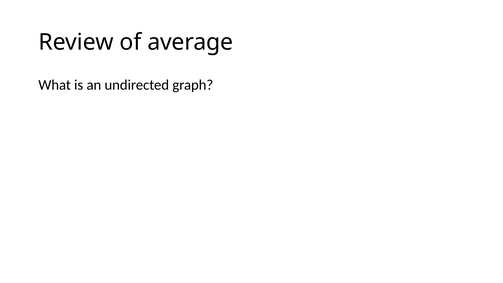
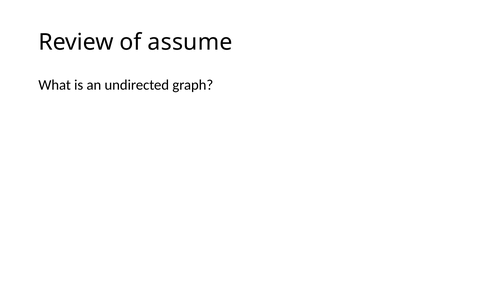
average: average -> assume (190, 42)
